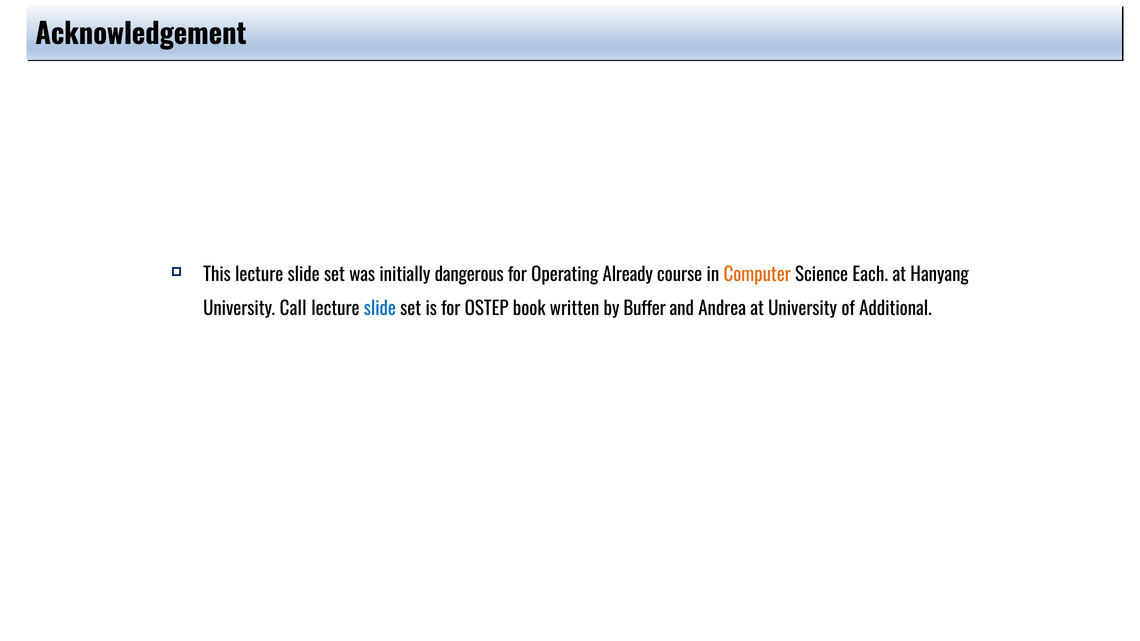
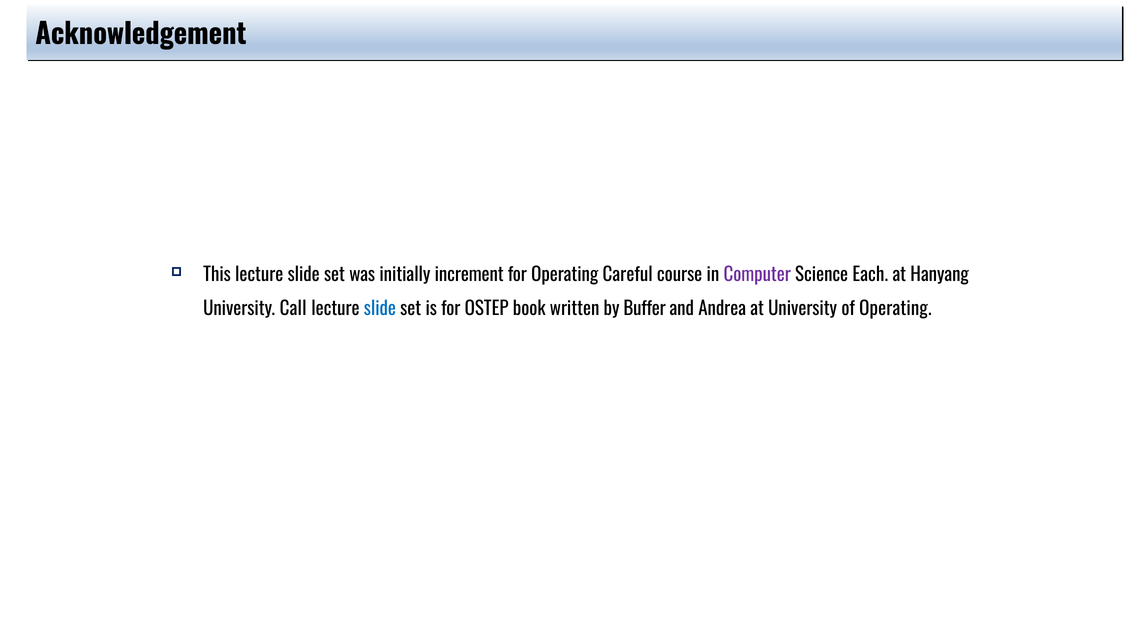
dangerous: dangerous -> increment (469, 275)
Already: Already -> Careful (628, 275)
Computer colour: orange -> purple (757, 275)
of Additional: Additional -> Operating (895, 309)
